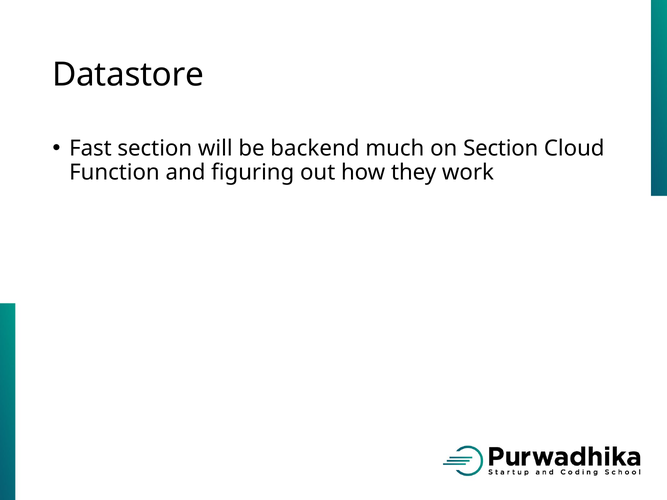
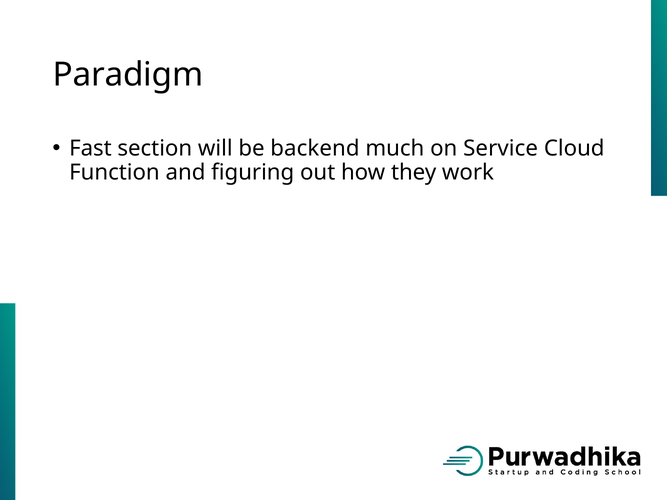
Datastore: Datastore -> Paradigm (128, 75)
on Section: Section -> Service (501, 148)
